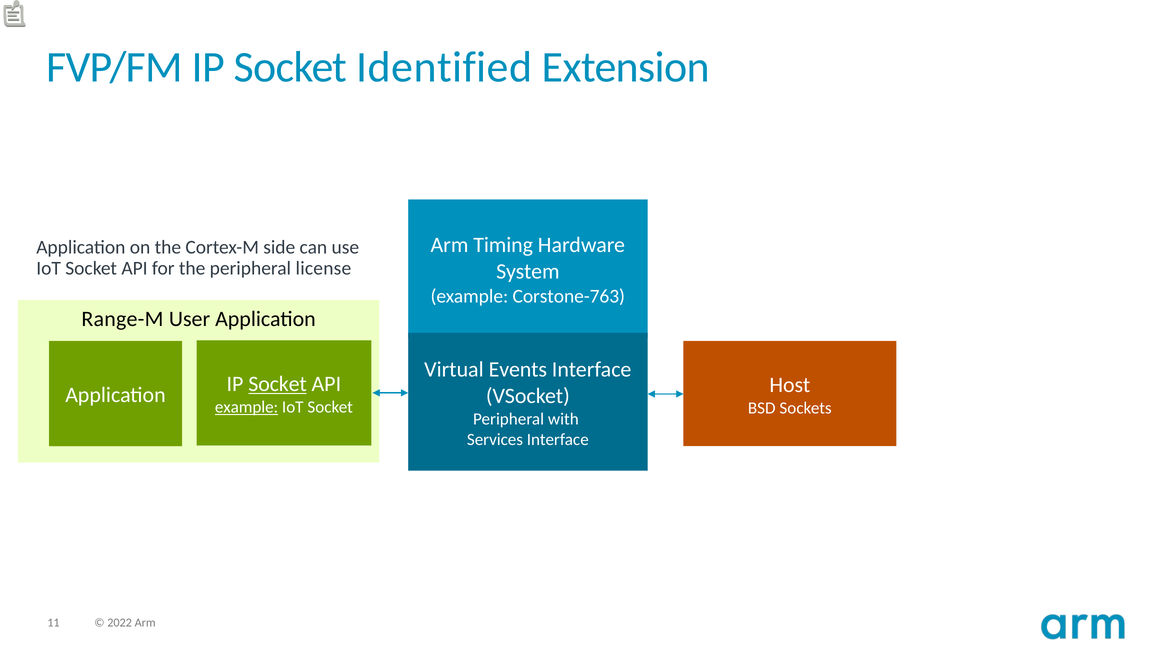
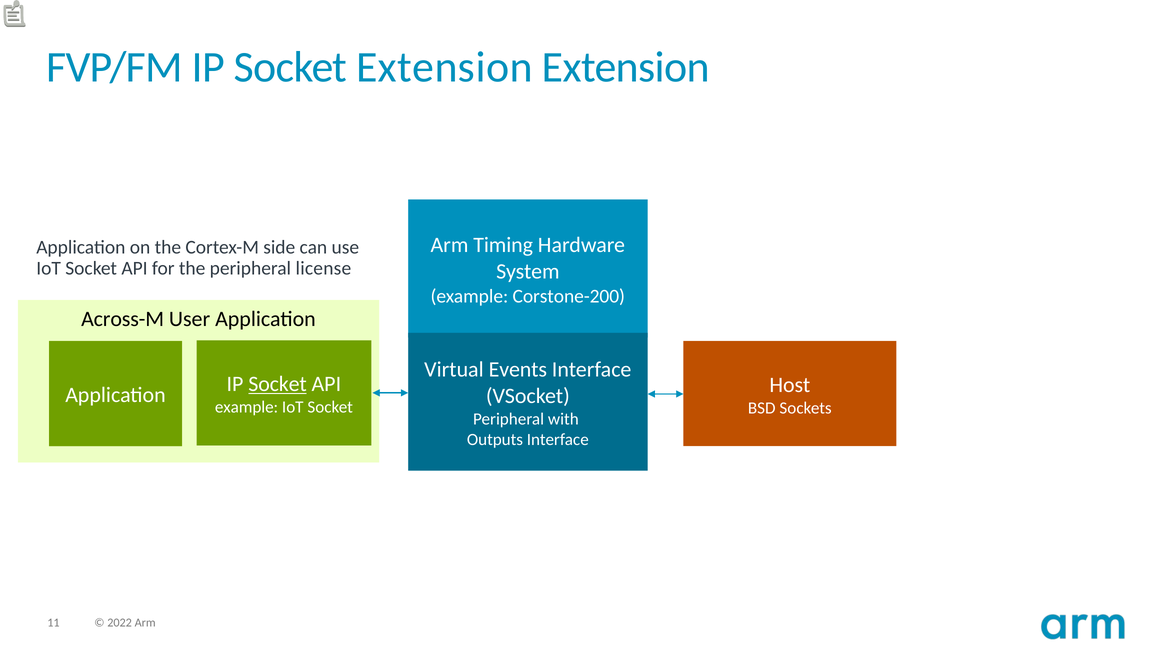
Socket Identified: Identified -> Extension (444, 67)
Corstone-763: Corstone-763 -> Corstone-200 (569, 296)
Range-M: Range-M -> Across-M (123, 319)
example underline: present -> none (247, 407)
Services: Services -> Outputs (495, 439)
